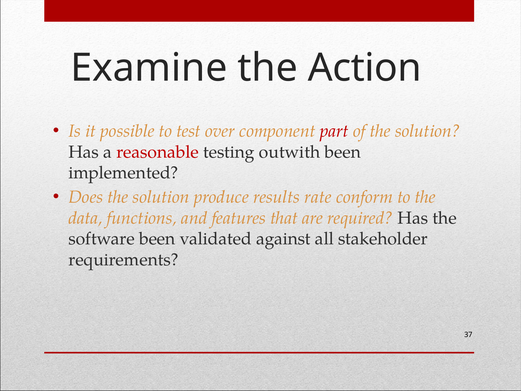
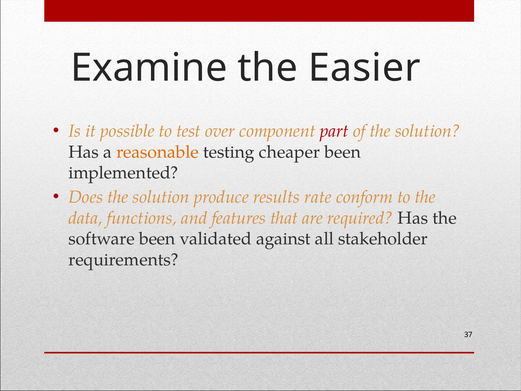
Action: Action -> Easier (364, 68)
reasonable colour: red -> orange (158, 152)
outwith: outwith -> cheaper (290, 152)
